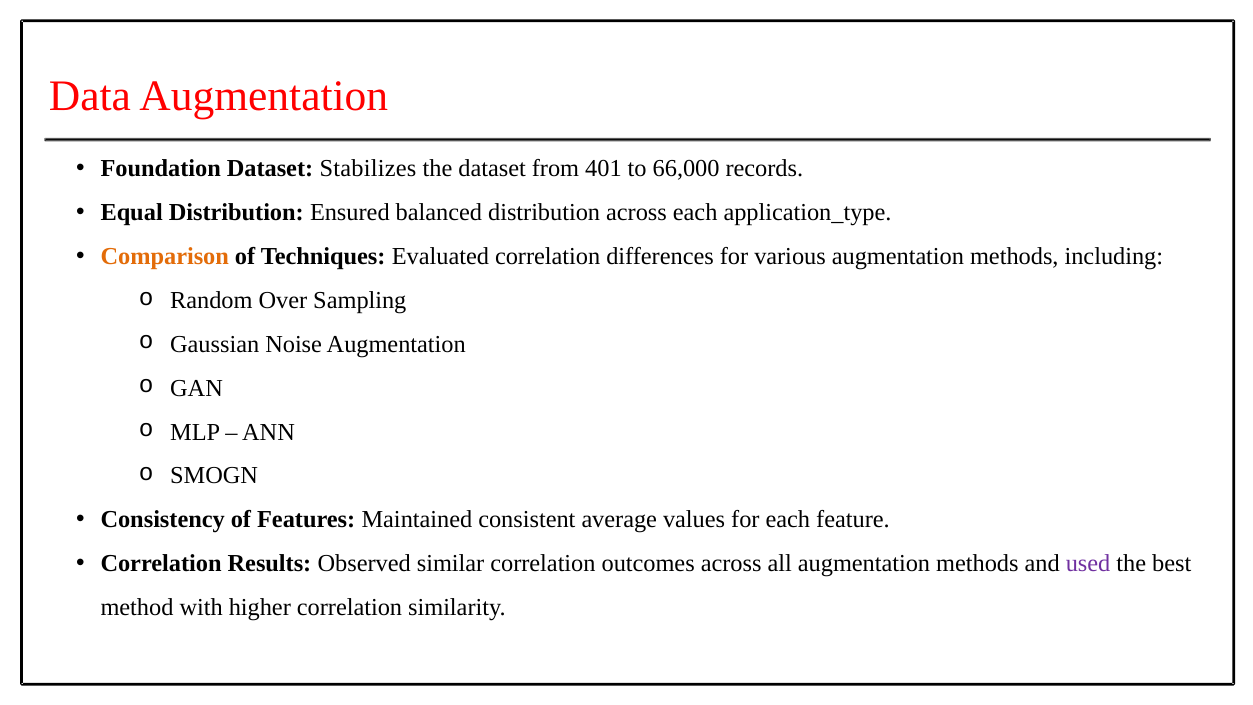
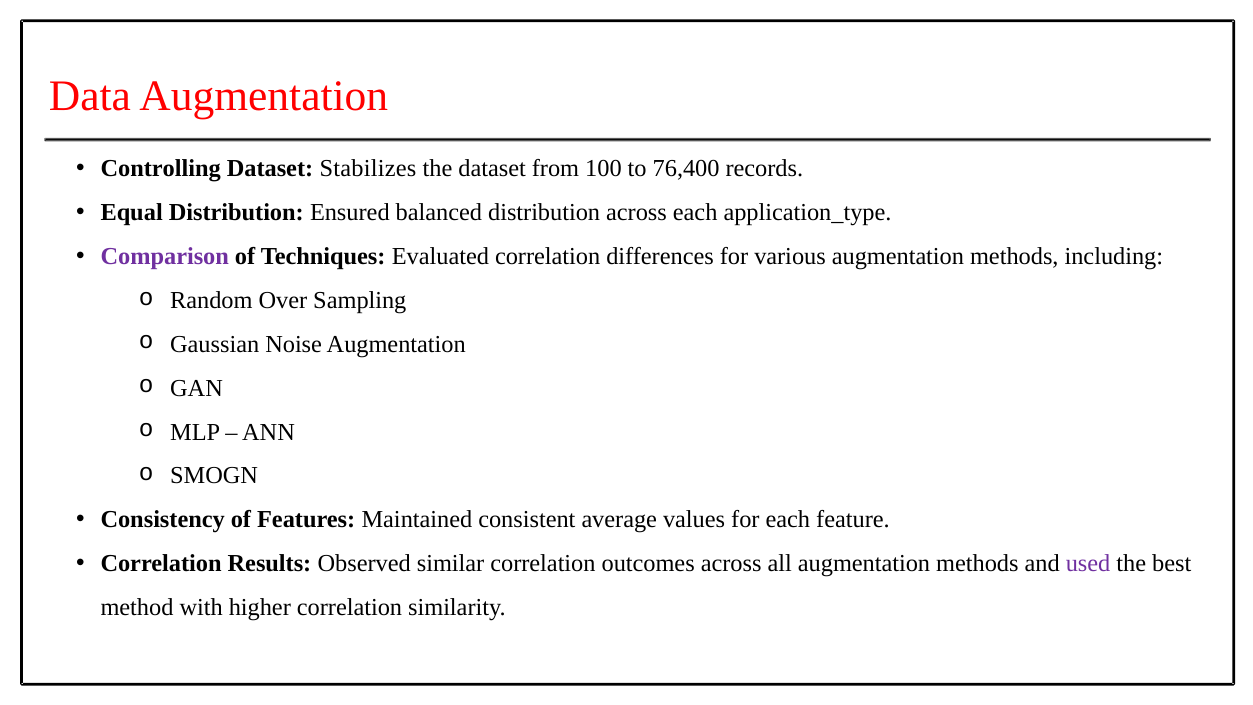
Foundation: Foundation -> Controlling (161, 169)
401: 401 -> 100 (603, 169)
66,000: 66,000 -> 76,400 (686, 169)
Comparison colour: orange -> purple (165, 256)
